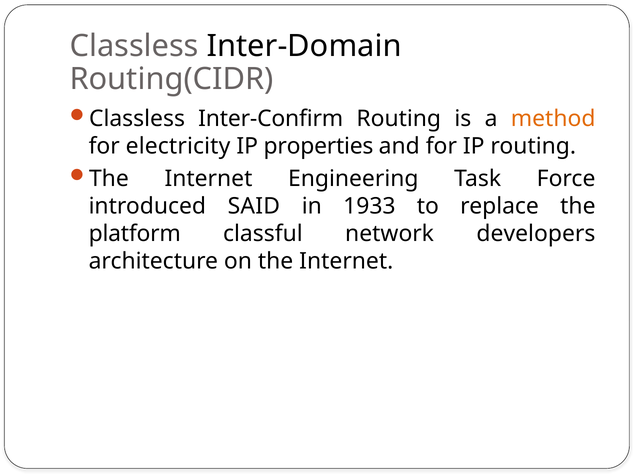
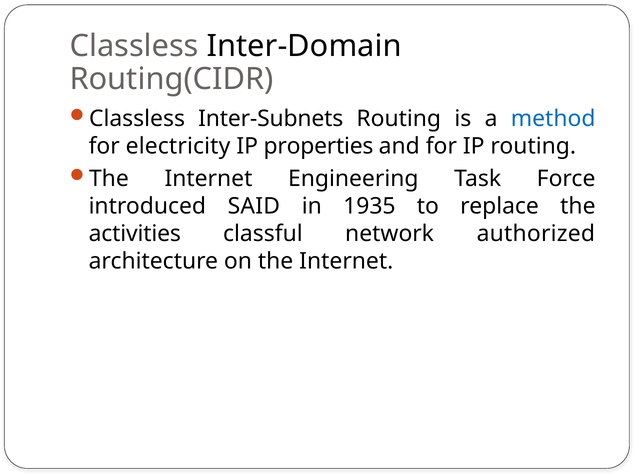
Inter-Confirm: Inter-Confirm -> Inter-Subnets (271, 119)
method colour: orange -> blue (553, 119)
1933: 1933 -> 1935 (369, 207)
platform: platform -> activities (135, 234)
developers: developers -> authorized (536, 234)
